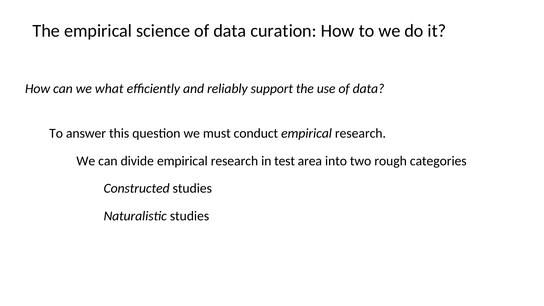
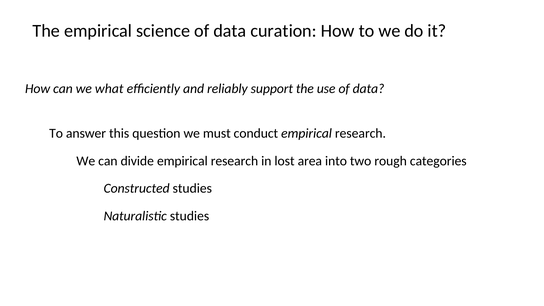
test: test -> lost (285, 161)
